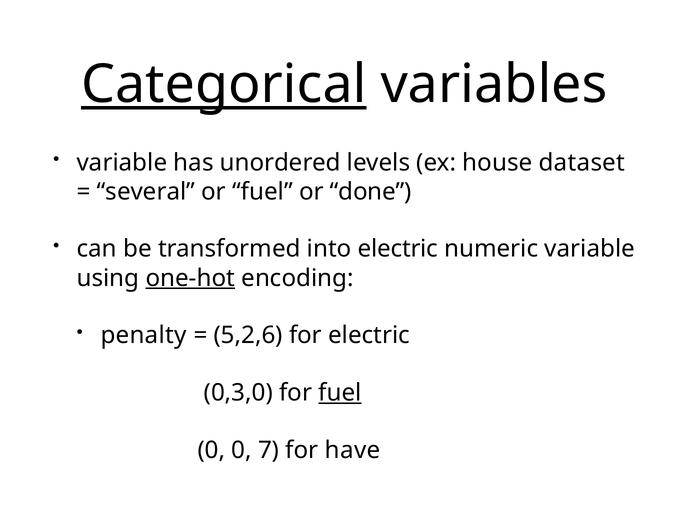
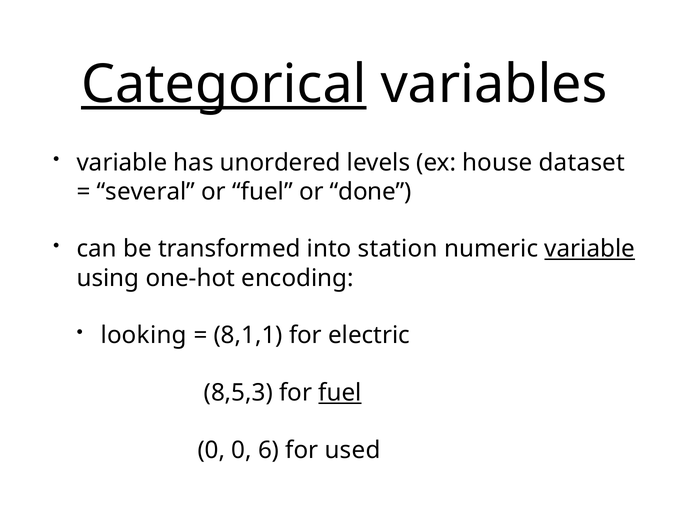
into electric: electric -> station (398, 249)
variable underline: none -> present (590, 249)
one-hot underline: present -> none (190, 278)
penalty: penalty -> looking (144, 335)
5,2,6: 5,2,6 -> 8,1,1 (248, 335)
0,3,0: 0,3,0 -> 8,5,3 (238, 393)
7: 7 -> 6 (269, 450)
have: have -> used (353, 450)
